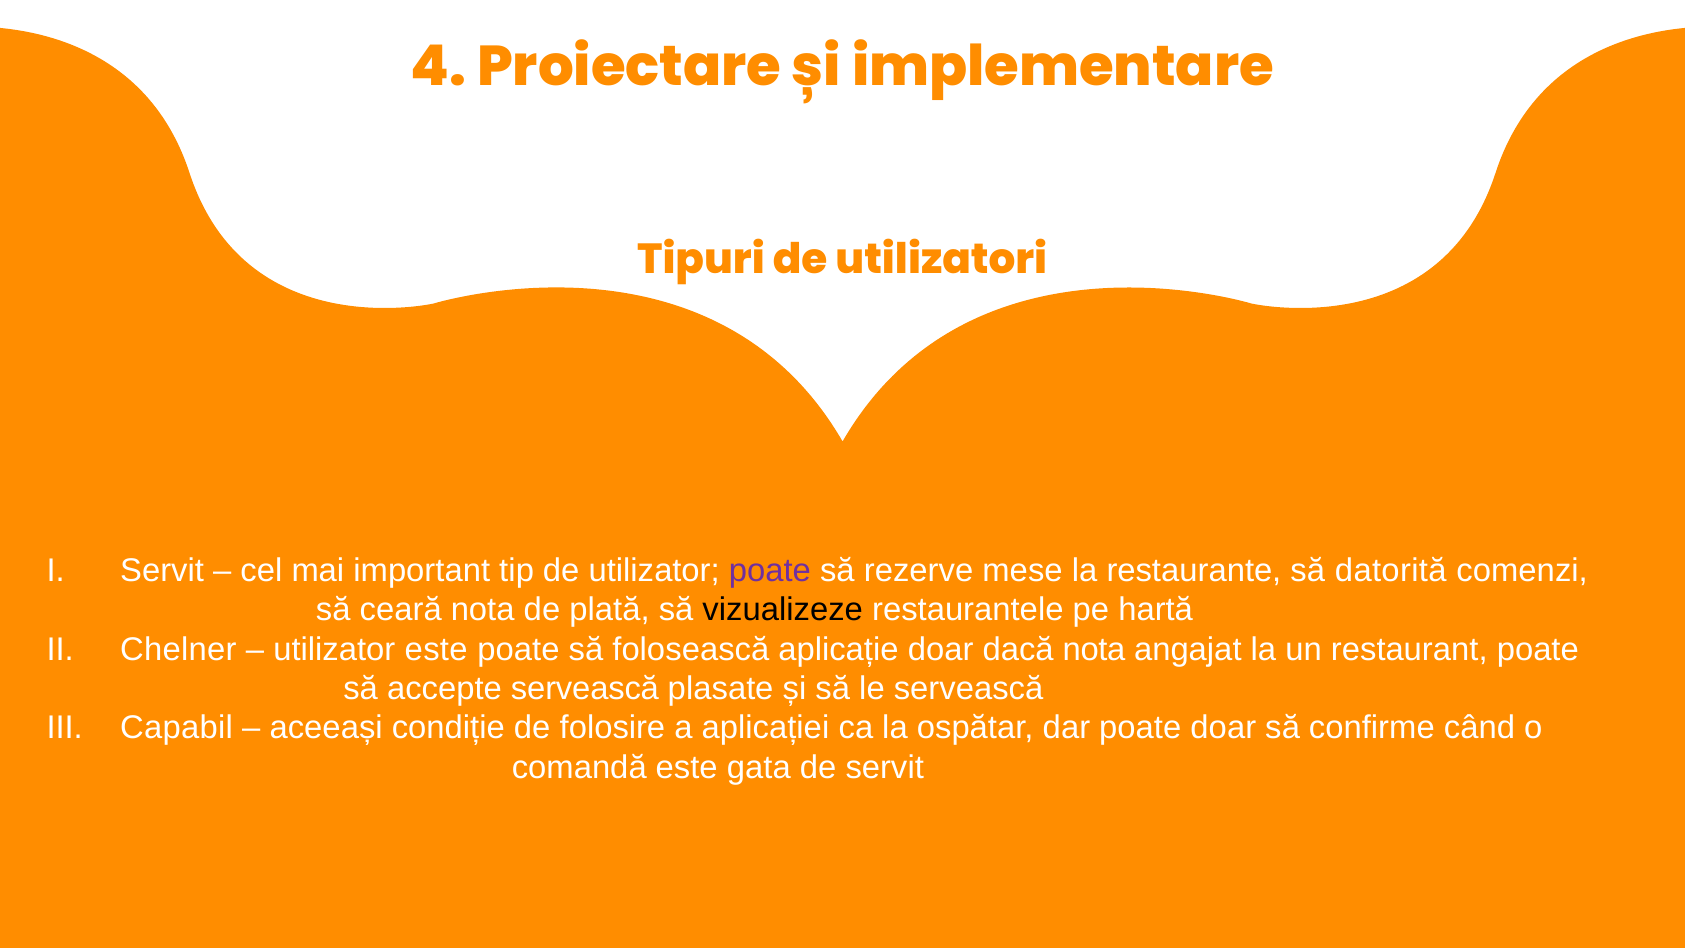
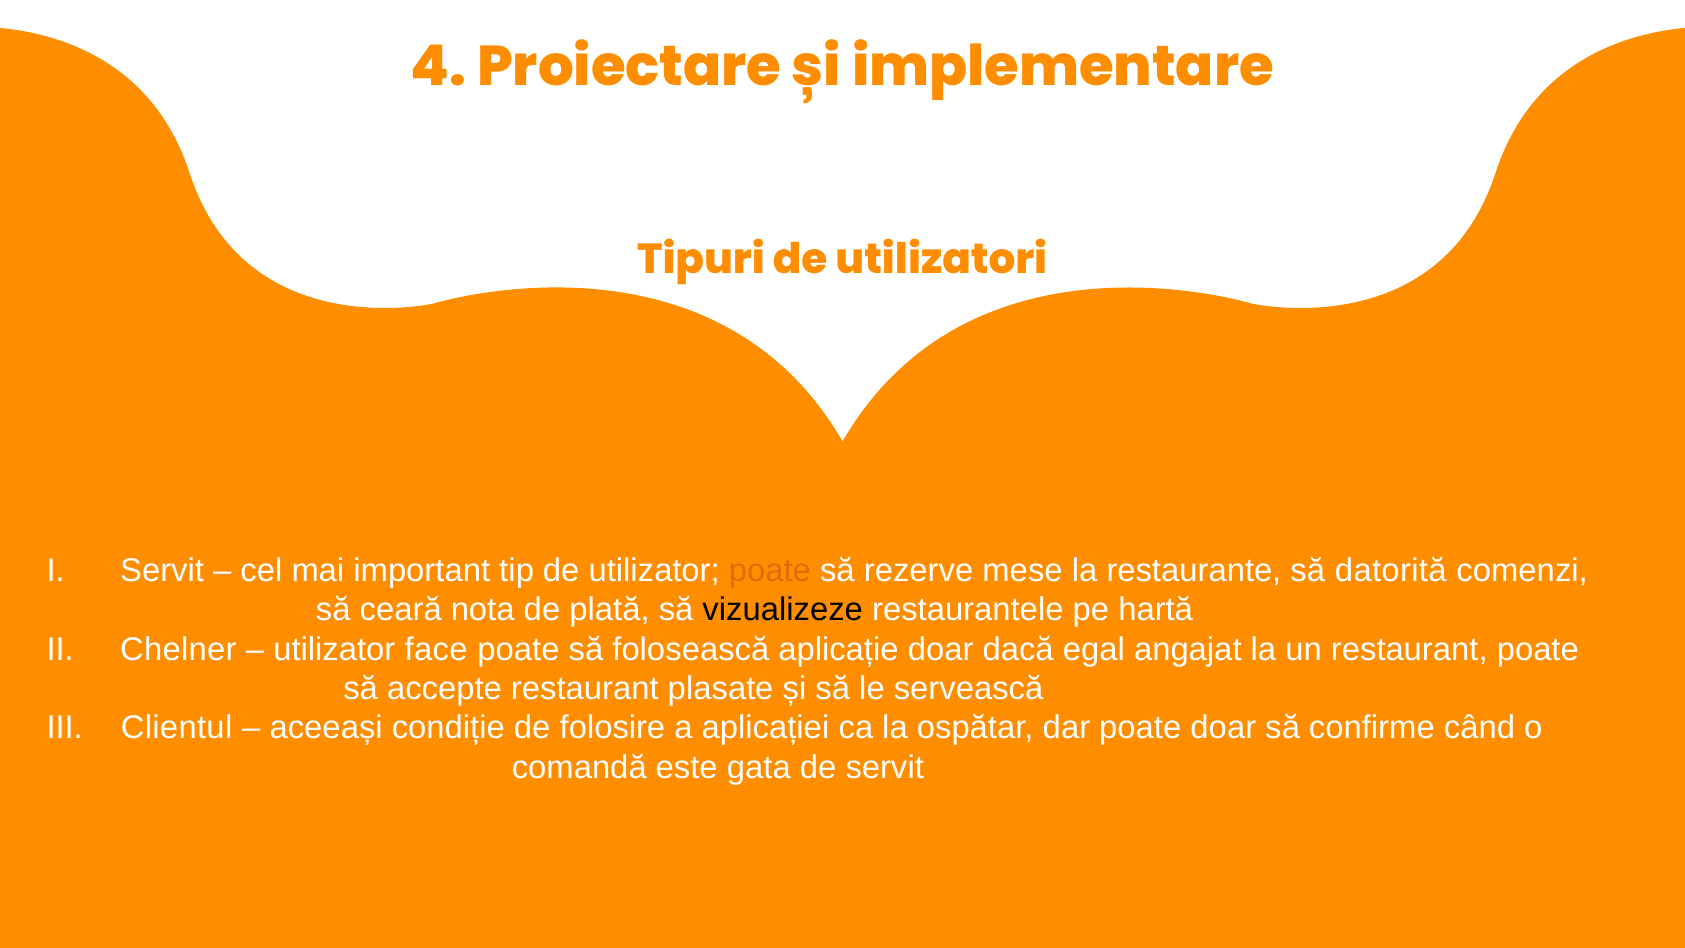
poate colour: purple -> orange (770, 571)
utilizator este: este -> face (436, 649)
dacă nota: nota -> egal (1094, 649)
accepte servească: servească -> restaurant (585, 689)
Capabil: Capabil -> Clientul (177, 728)
